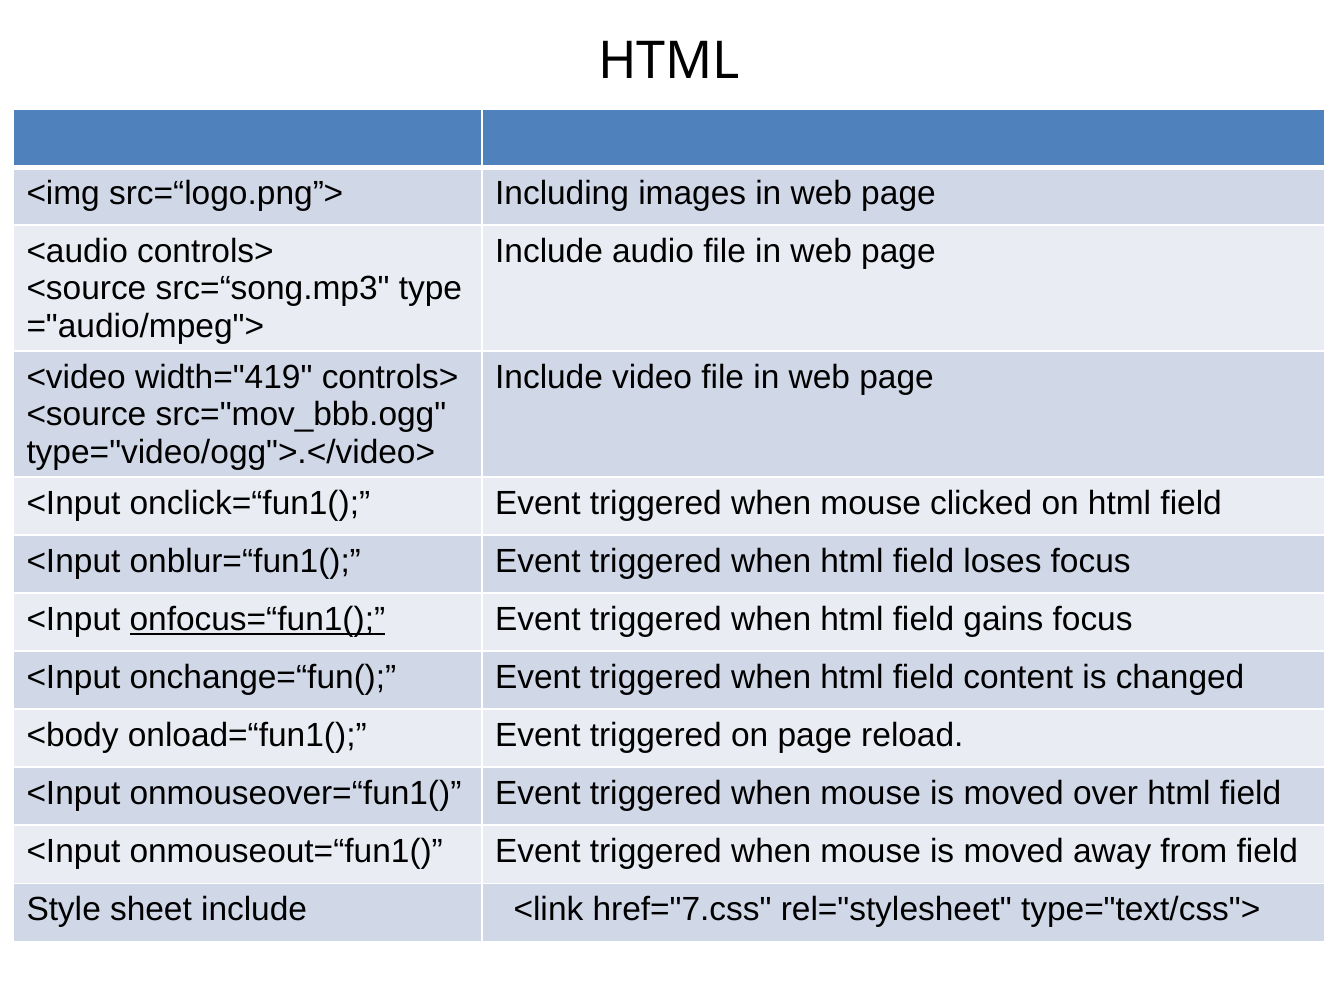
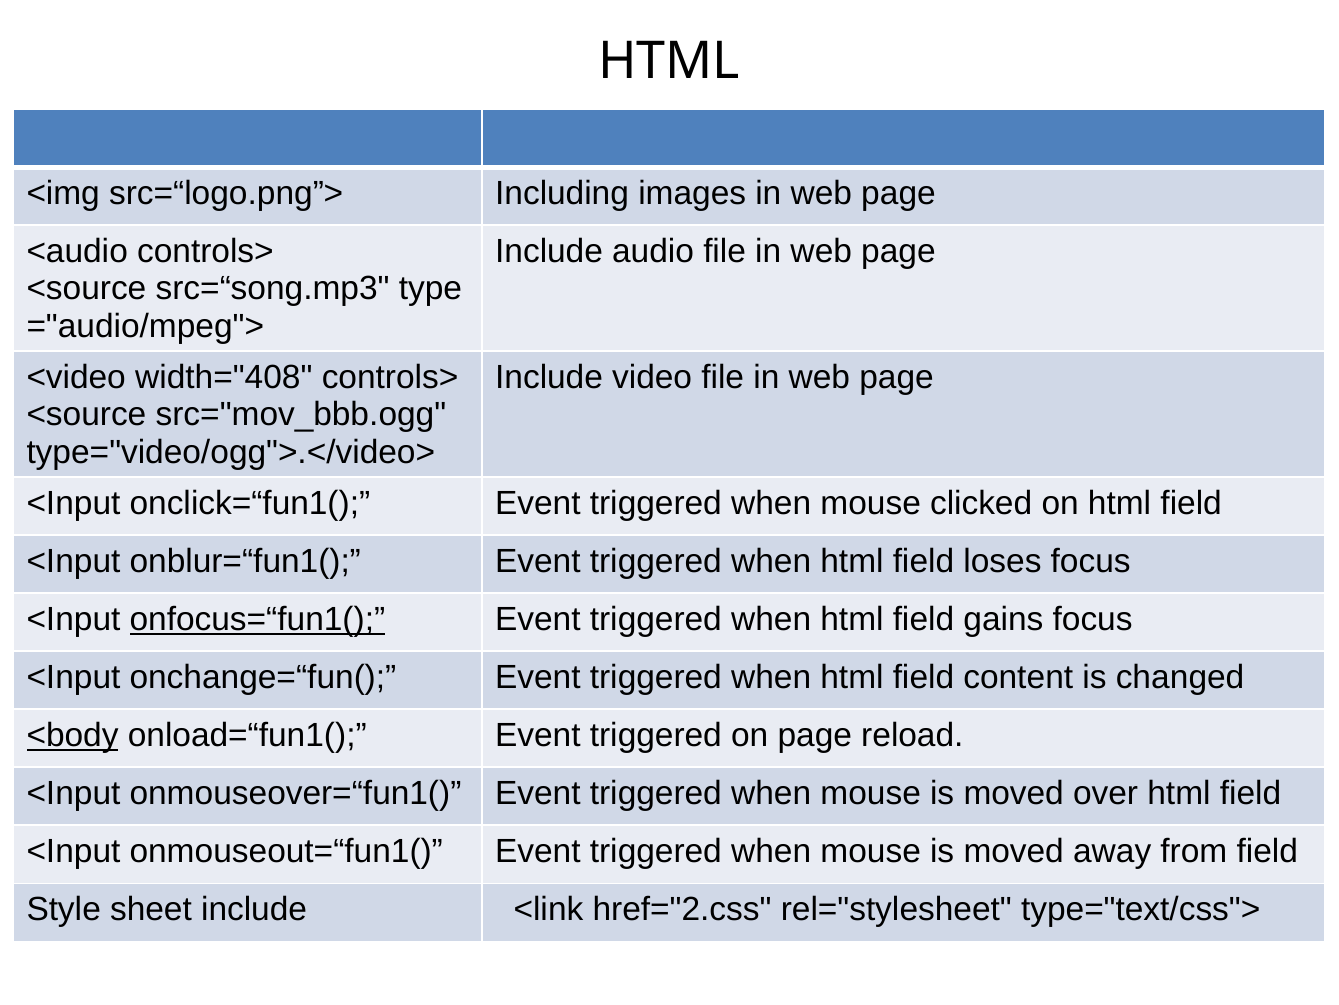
width="419: width="419 -> width="408 (224, 377)
<body underline: none -> present (73, 735)
href="7.css: href="7.css -> href="2.css (682, 909)
